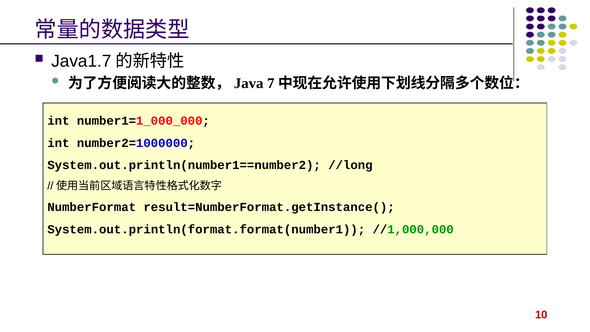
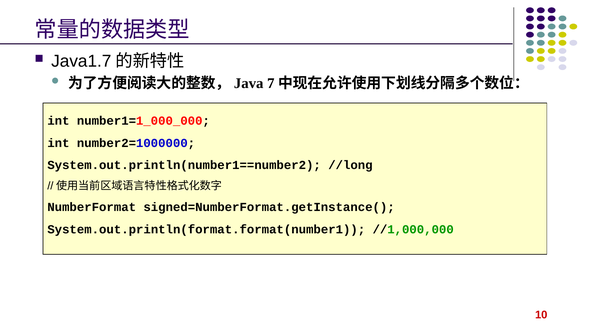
result=NumberFormat.getInstance(: result=NumberFormat.getInstance( -> signed=NumberFormat.getInstance( (269, 207)
